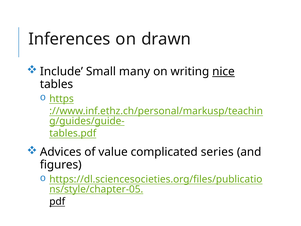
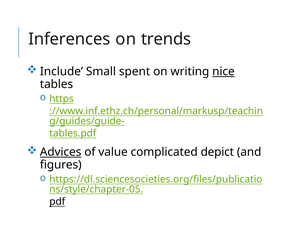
drawn: drawn -> trends (166, 39)
many: many -> spent (135, 71)
Advices underline: none -> present (61, 152)
series: series -> depict (217, 152)
